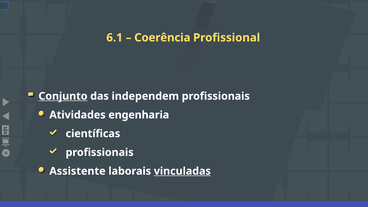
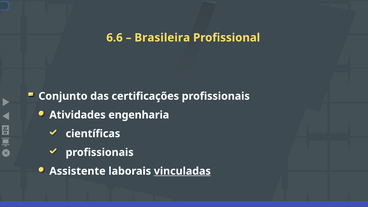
6.1: 6.1 -> 6.6 (115, 38)
Coerência: Coerência -> Brasileira (162, 38)
Conjunto underline: present -> none (63, 96)
independem: independem -> certificações (145, 96)
